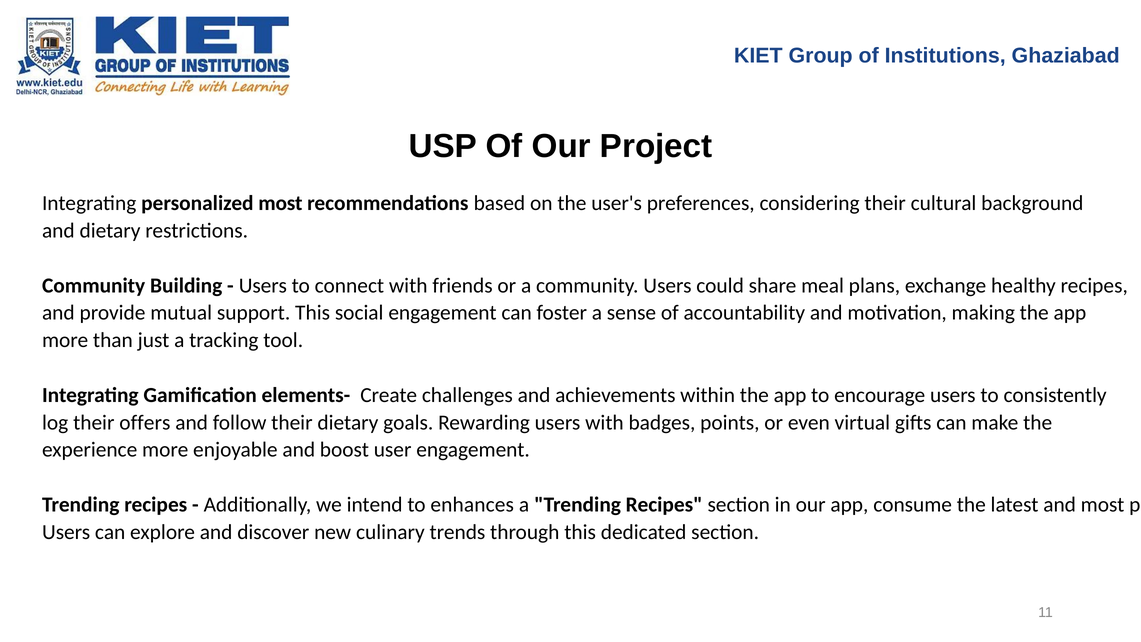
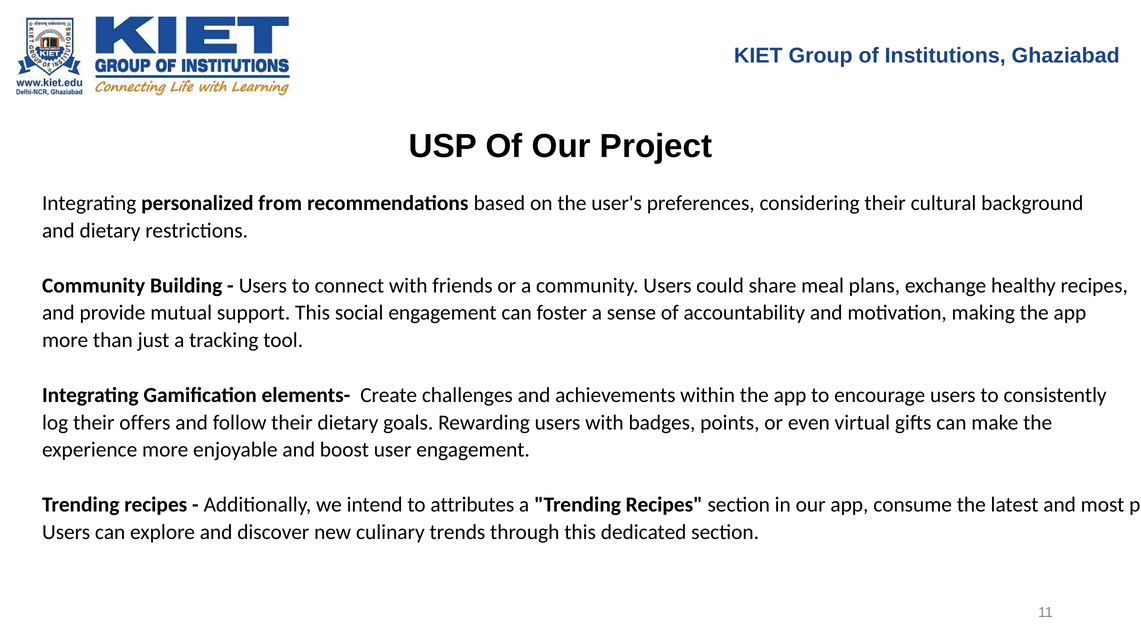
personalized most: most -> from (280, 203)
enhances: enhances -> attributes (472, 504)
